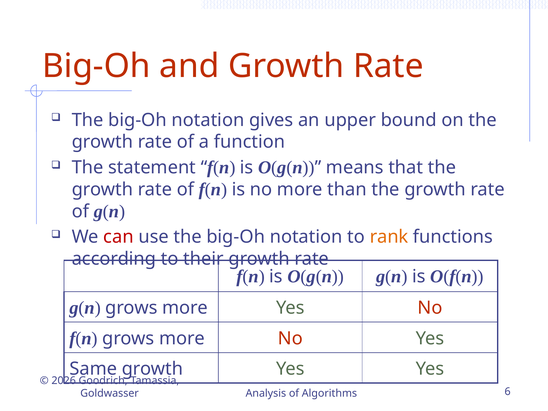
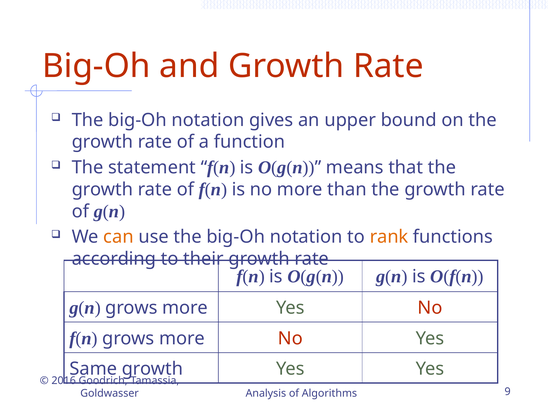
can colour: red -> orange (119, 237)
2026: 2026 -> 2016 (64, 381)
6: 6 -> 9 (508, 392)
